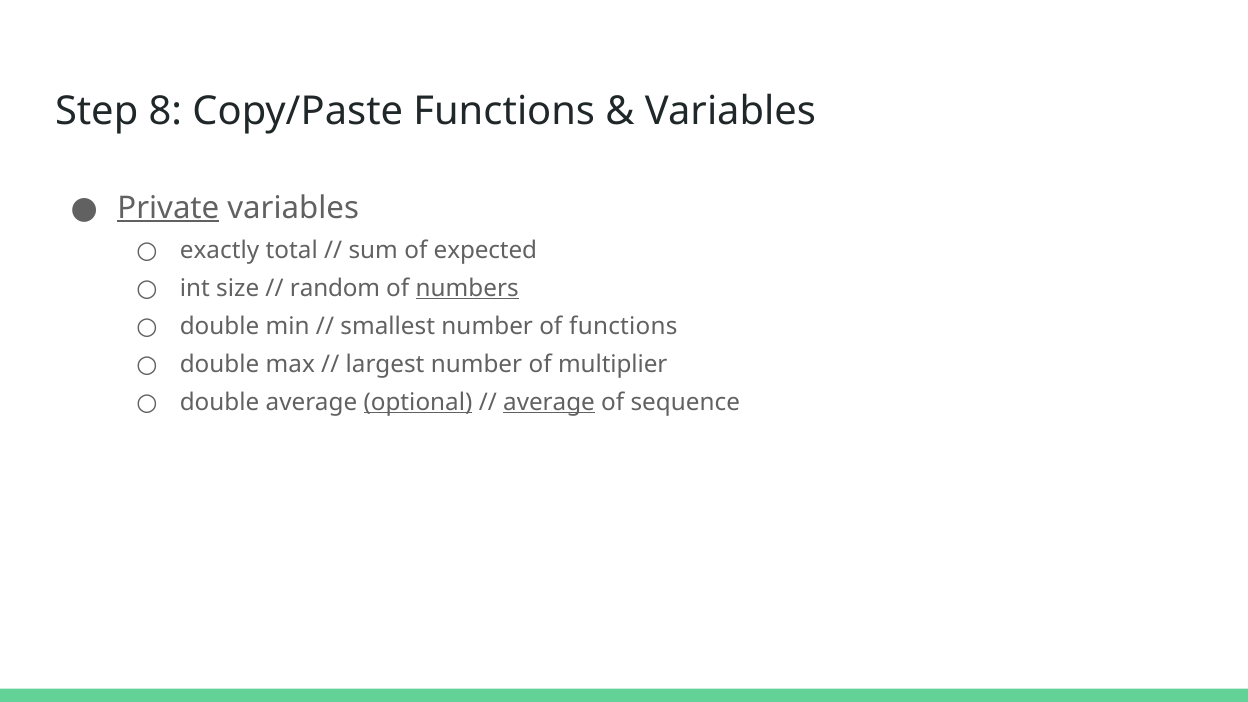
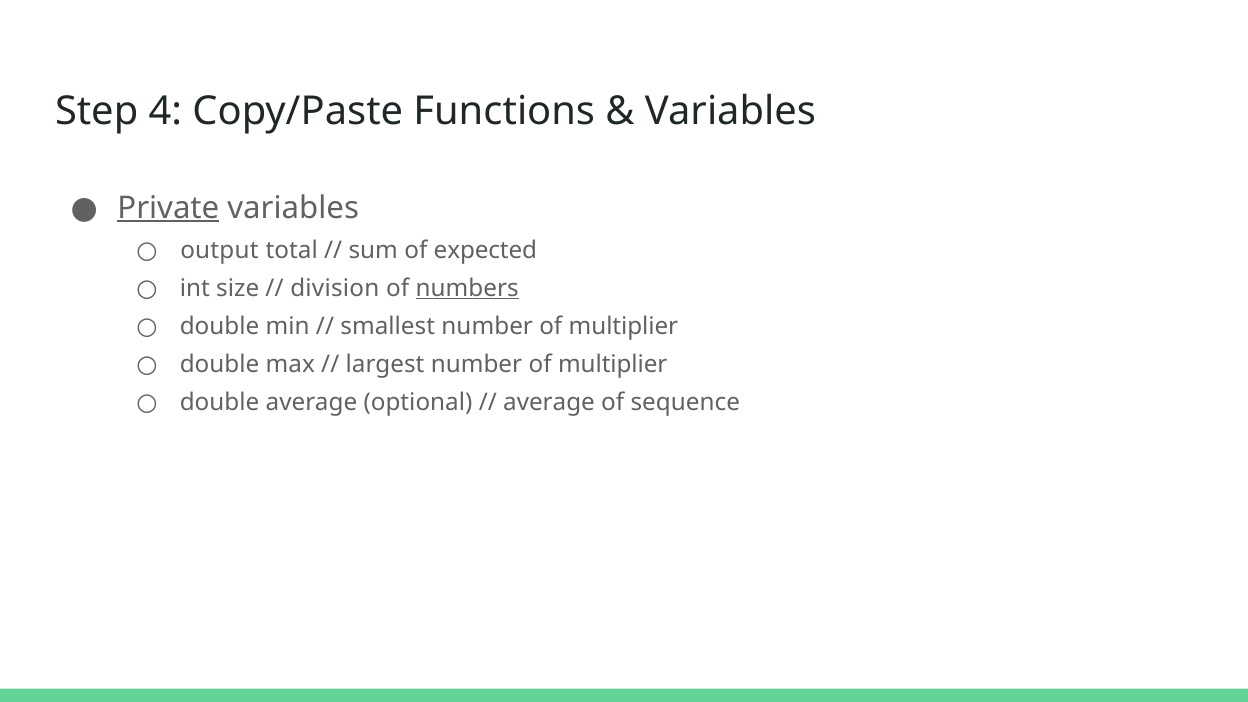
8: 8 -> 4 (165, 112)
exactly: exactly -> output (219, 250)
random: random -> division (335, 288)
smallest number of functions: functions -> multiplier (623, 326)
optional underline: present -> none (418, 402)
average underline: present -> none (549, 402)
